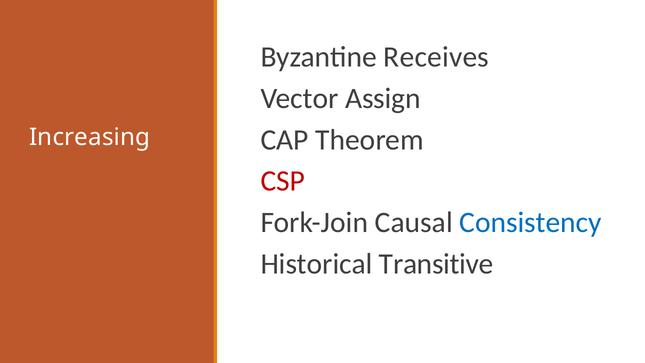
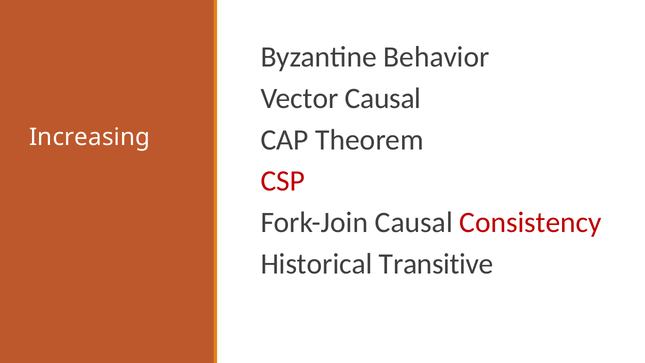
Receives: Receives -> Behavior (436, 57)
Vector Assign: Assign -> Causal (383, 98)
Consistency colour: blue -> red (531, 222)
